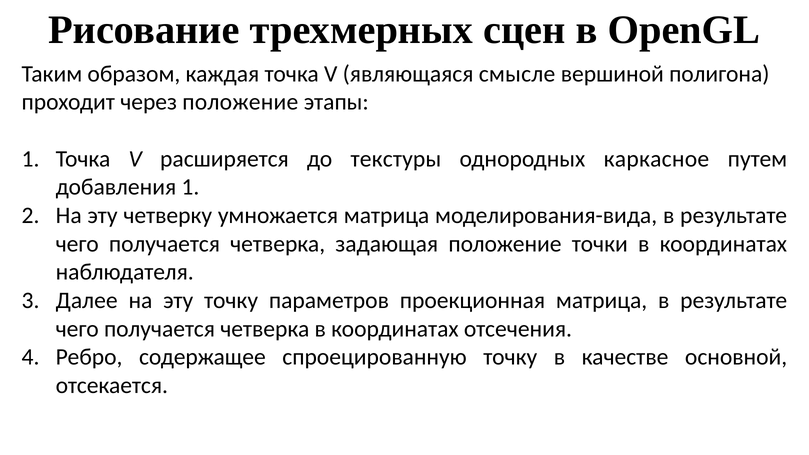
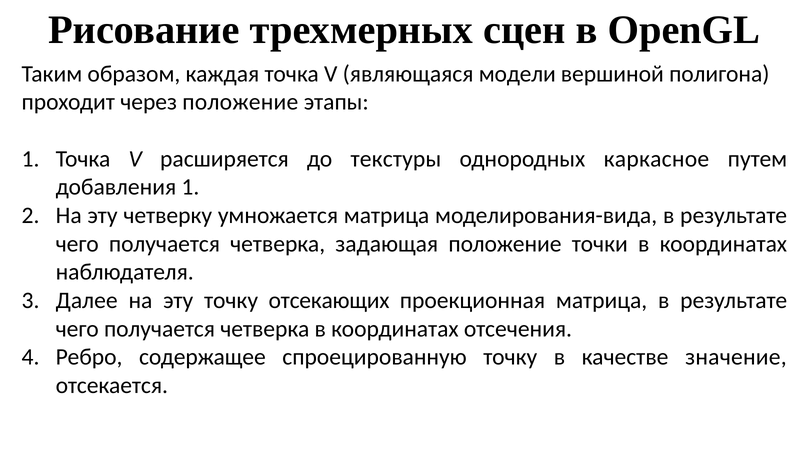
смысле: смысле -> модели (517, 74)
параметров: параметров -> отсекающих (329, 301)
основной: основной -> значение (736, 357)
